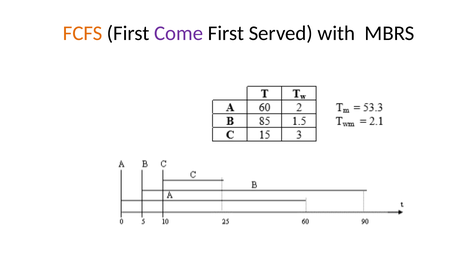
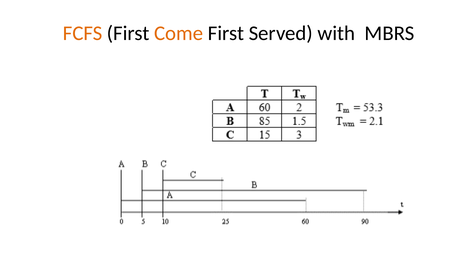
Come colour: purple -> orange (179, 33)
